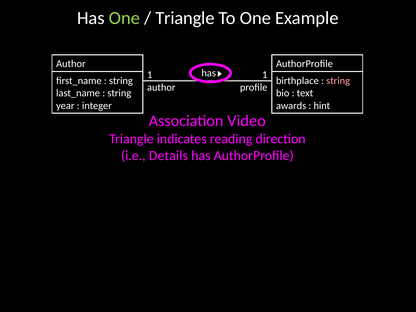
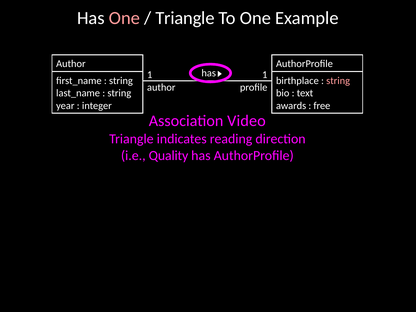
One colour: light green -> pink (124, 18)
hint: hint -> free (322, 106)
Details: Details -> Quality (169, 156)
